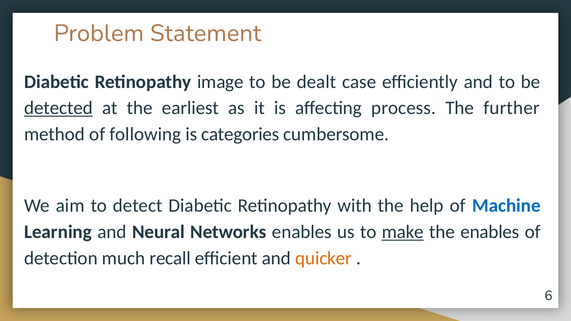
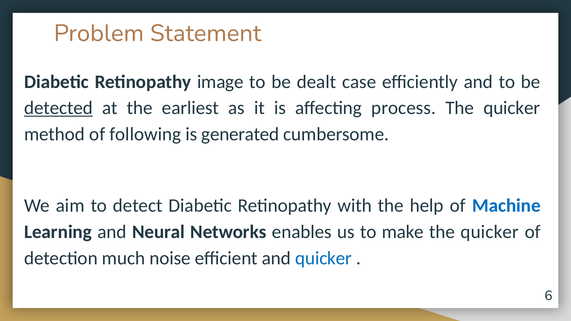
further: further -> quicker (512, 108)
categories: categories -> generated (240, 134)
make underline: present -> none (403, 232)
enables: enables -> quicker (490, 232)
recall: recall -> noise (170, 258)
quicker colour: orange -> blue (324, 258)
